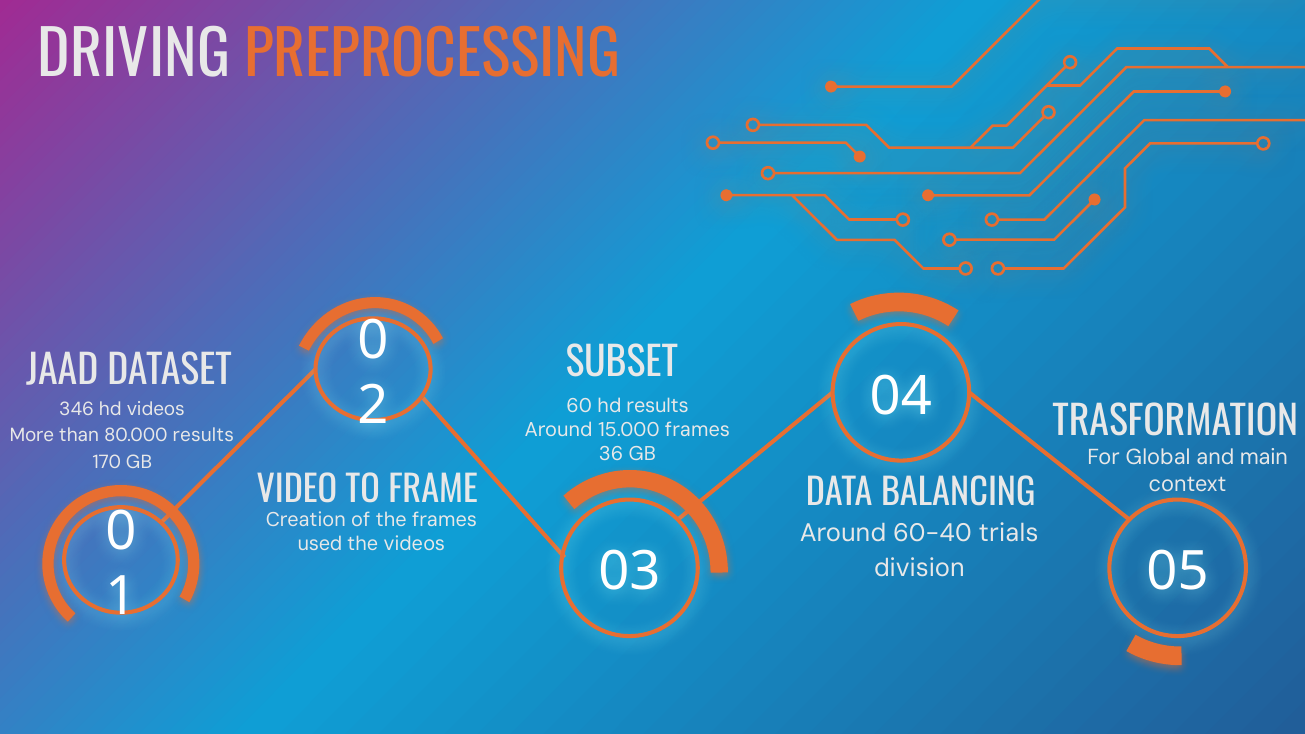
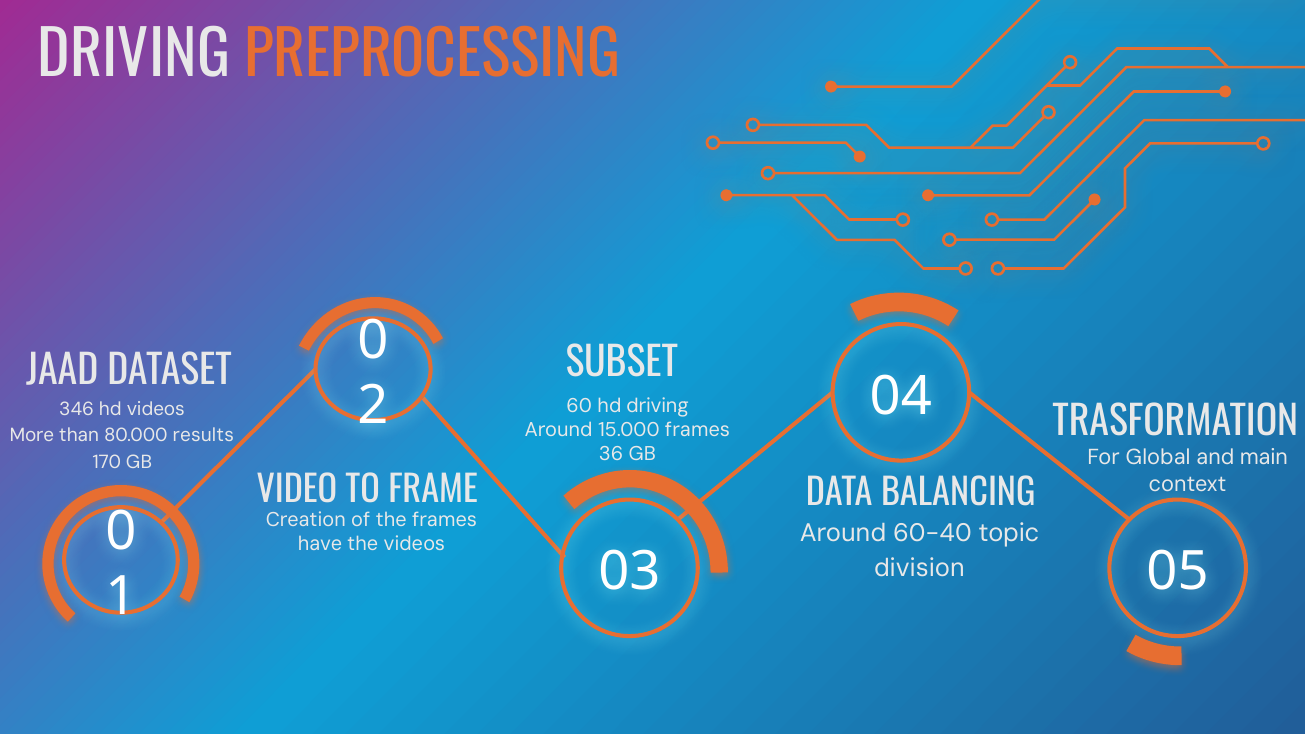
hd results: results -> driving (658, 406)
trials: trials -> topic (1009, 533)
used: used -> have (320, 544)
